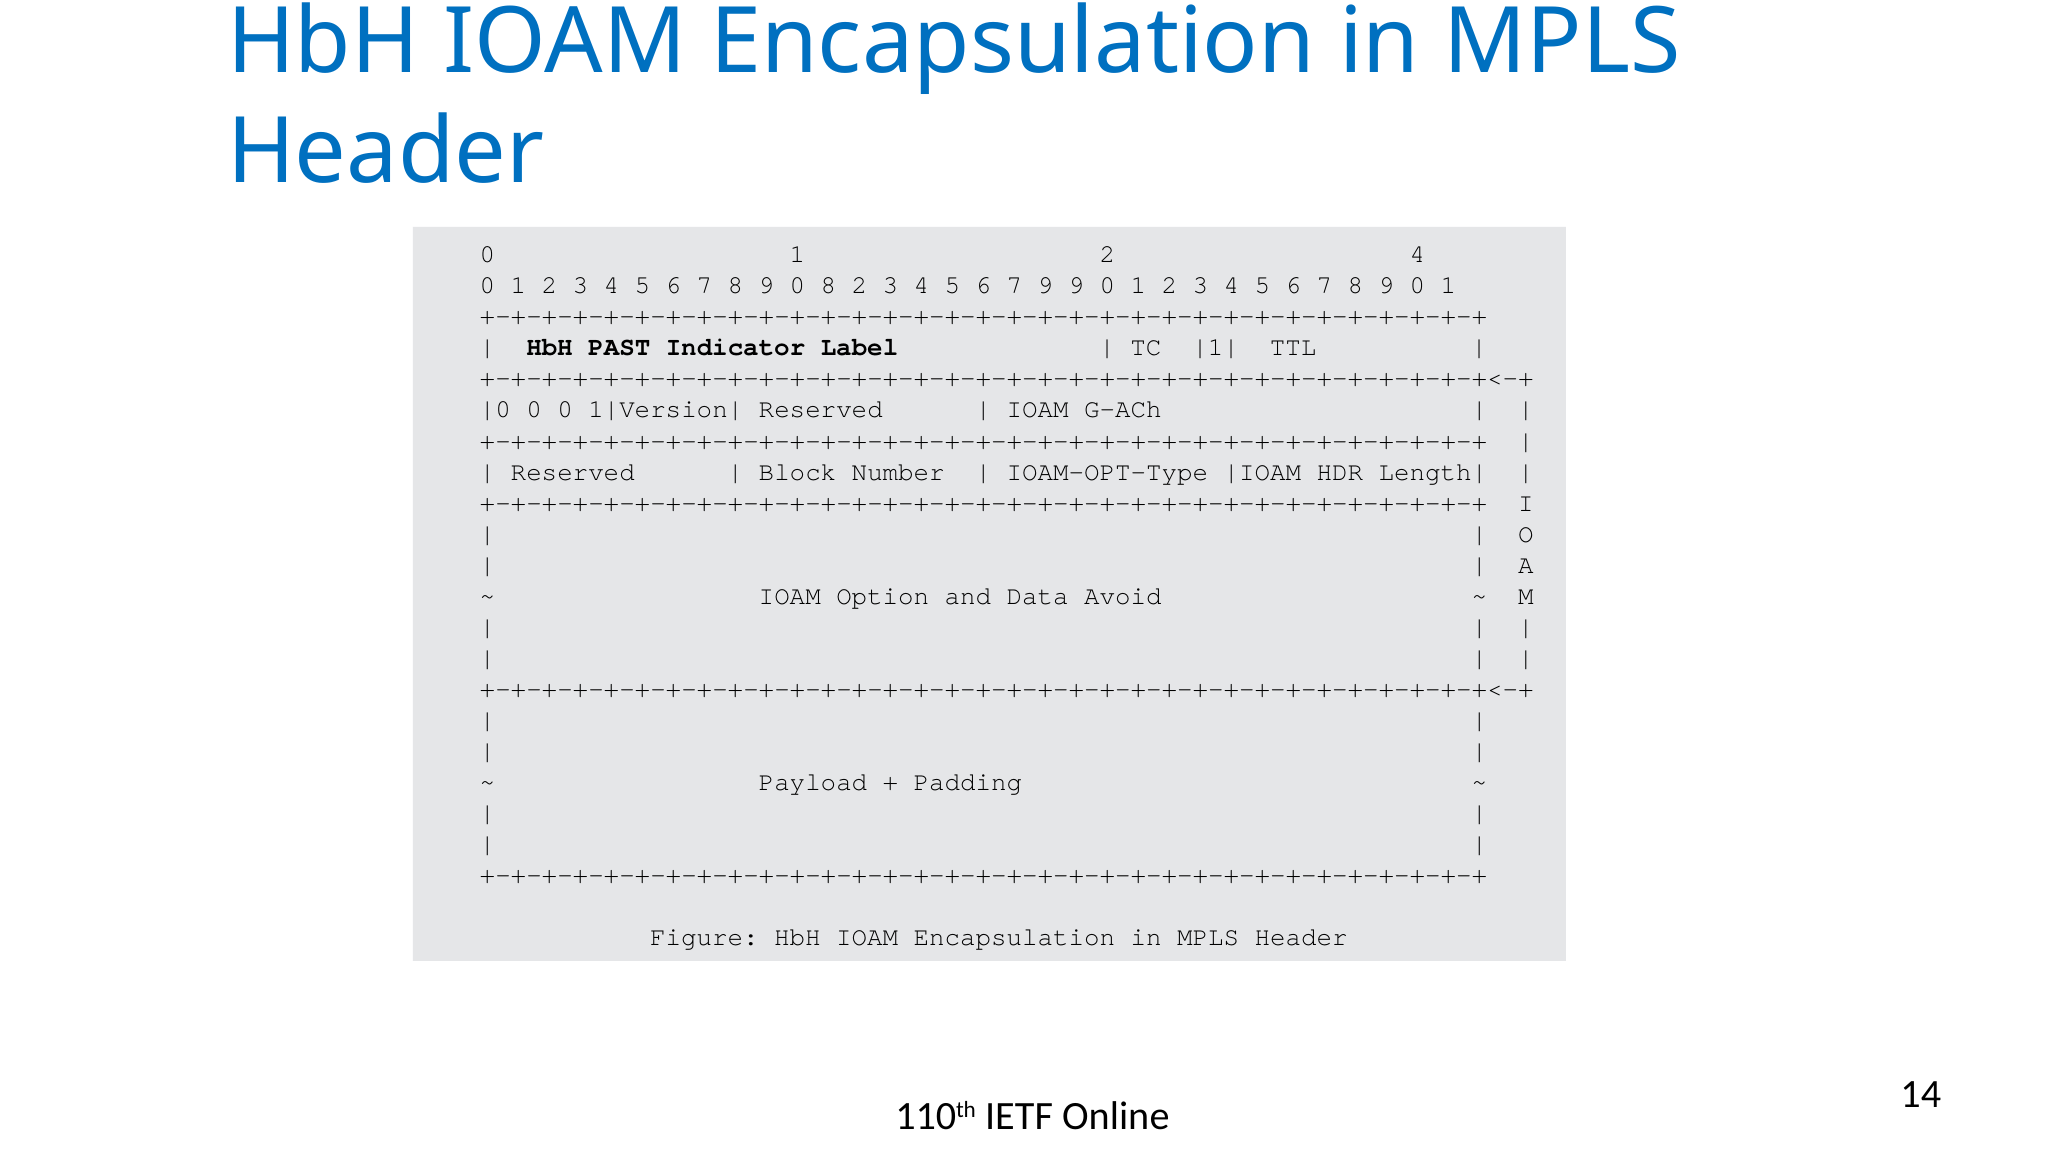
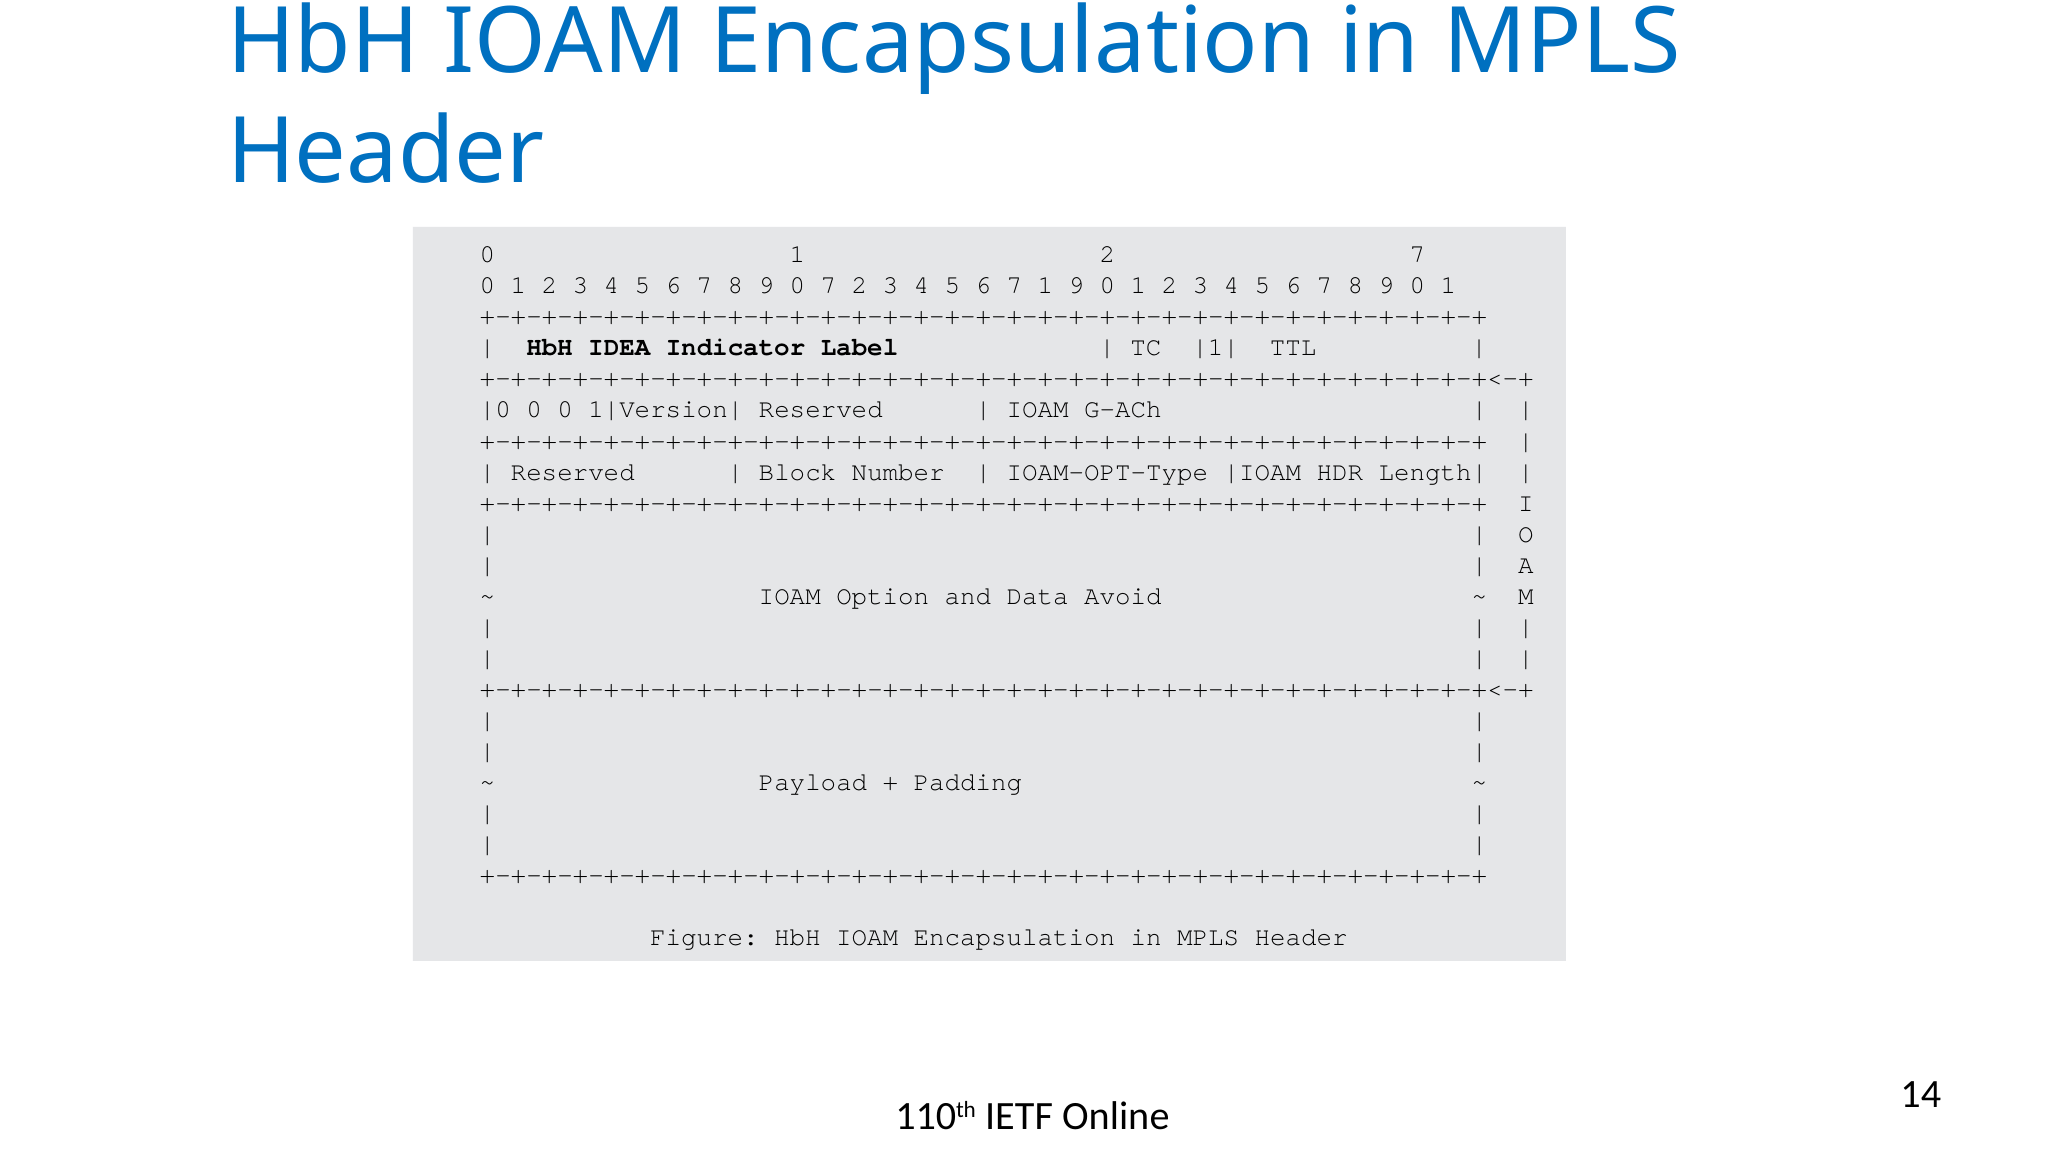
2 4: 4 -> 7 (1417, 254)
0 8: 8 -> 7 (828, 285)
7 9: 9 -> 1 (1045, 285)
PAST: PAST -> IDEA (619, 348)
